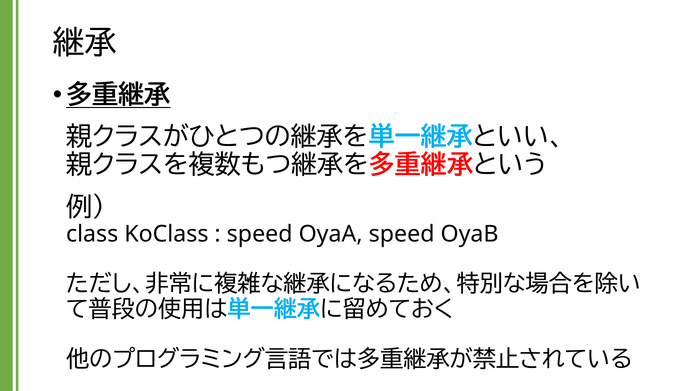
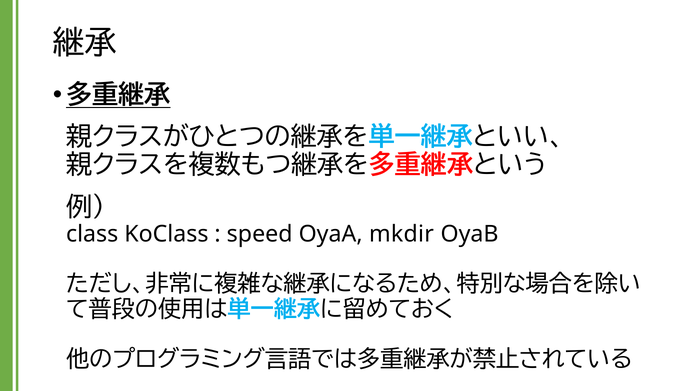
OyaA speed: speed -> mkdir (401, 234)
